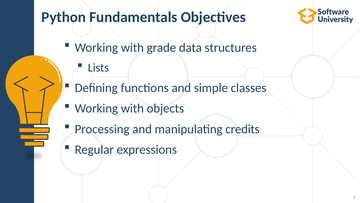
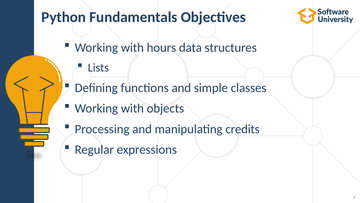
grade: grade -> hours (161, 47)
